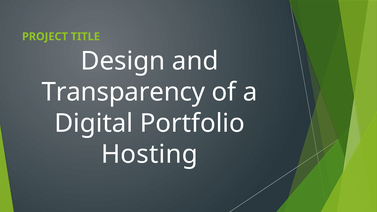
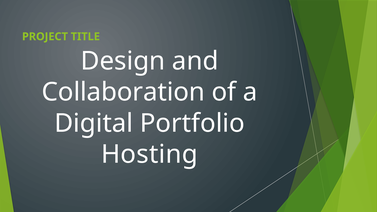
Transparency: Transparency -> Collaboration (123, 92)
